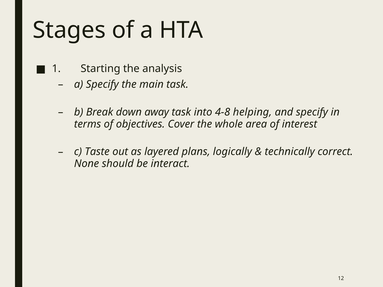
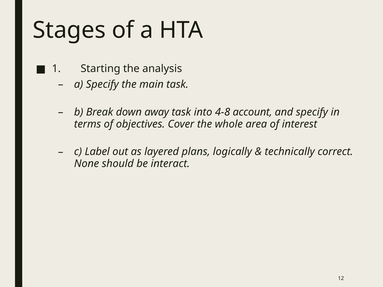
helping: helping -> account (253, 112)
Taste: Taste -> Label (97, 152)
